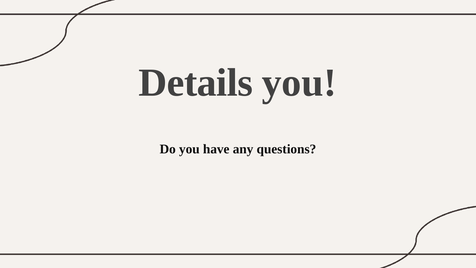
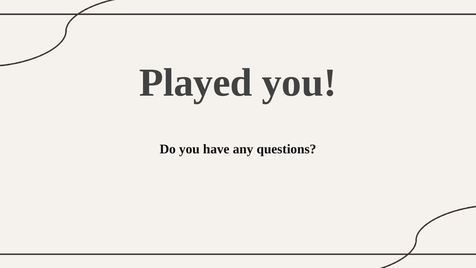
Details: Details -> Played (196, 83)
